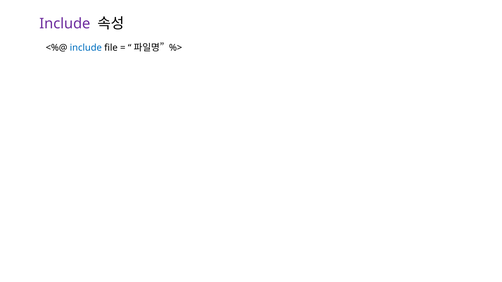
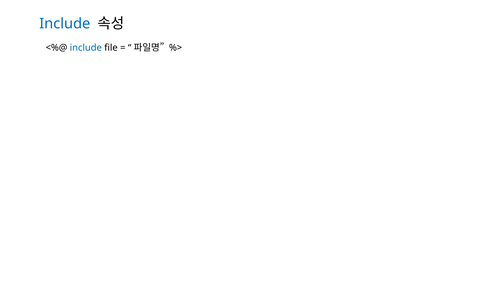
Include colour: purple -> blue (65, 24)
